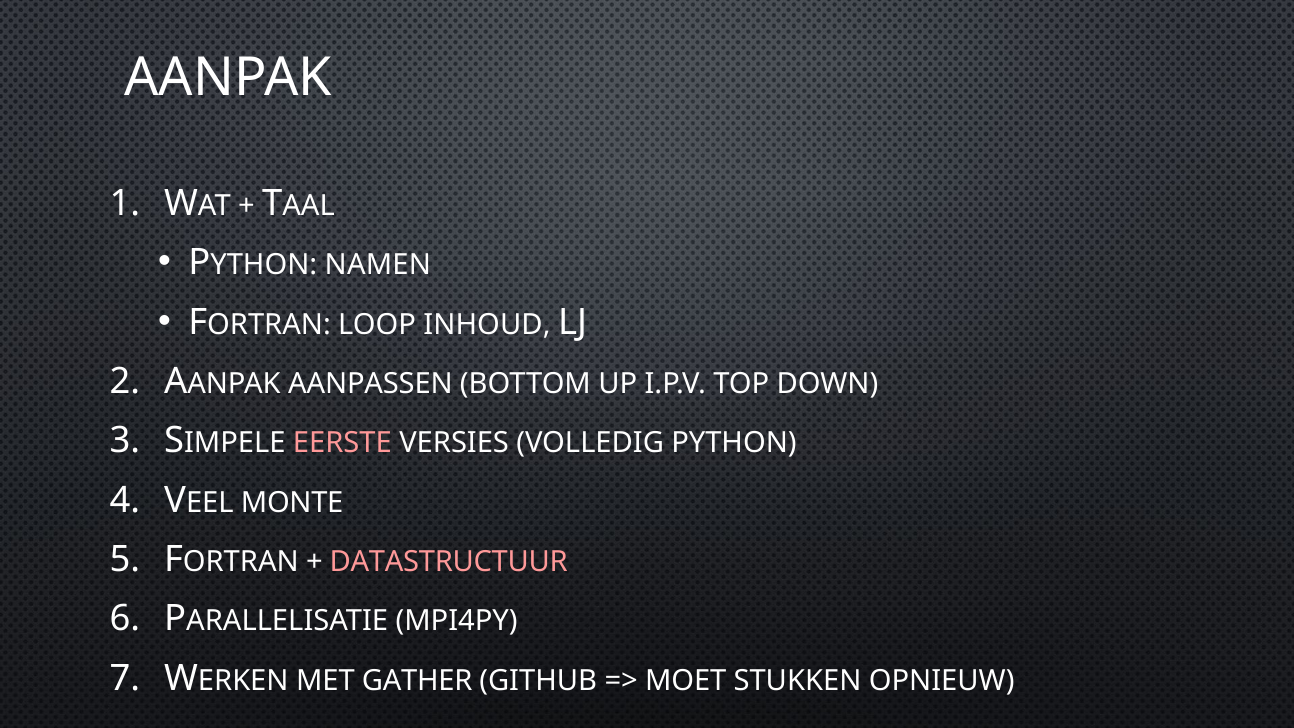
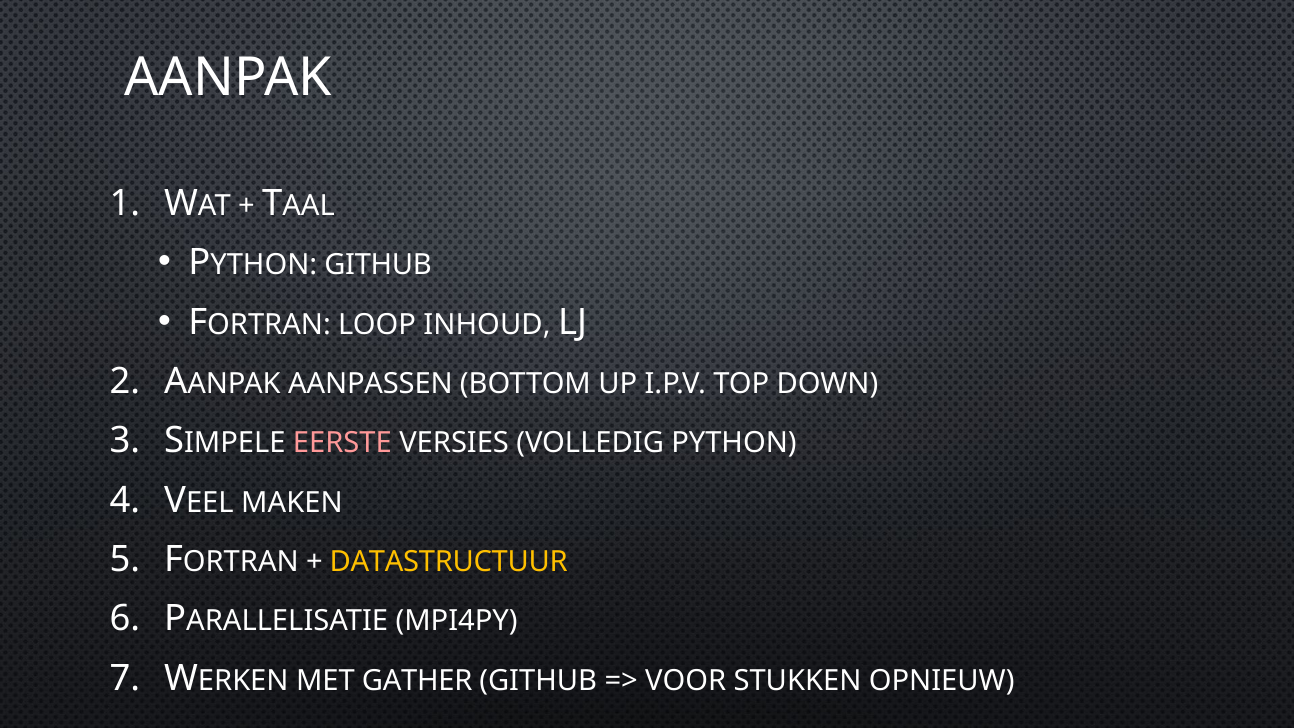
NAMEN: NAMEN -> GITHUB (378, 265)
MONTE: MONTE -> MAKEN (292, 502)
DATASTRUCTUUR colour: pink -> yellow (449, 562)
MOET: MOET -> VOOR (686, 681)
